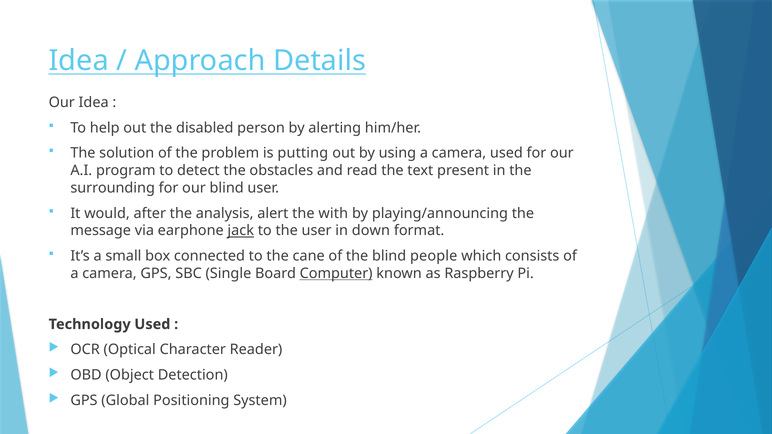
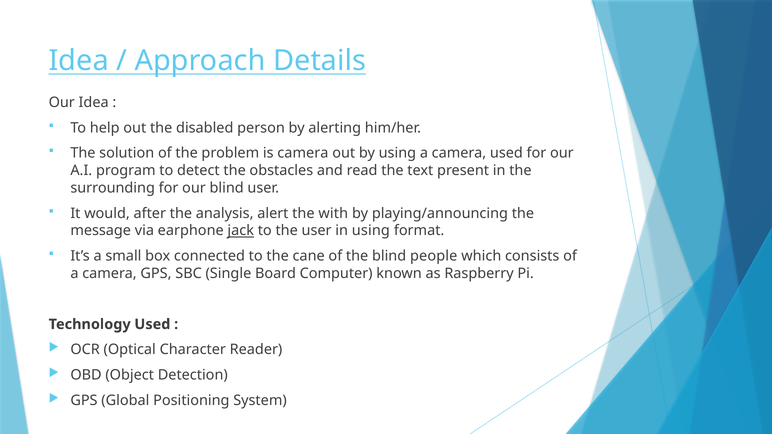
is putting: putting -> camera (303, 153)
in down: down -> using (371, 231)
Computer underline: present -> none (336, 274)
